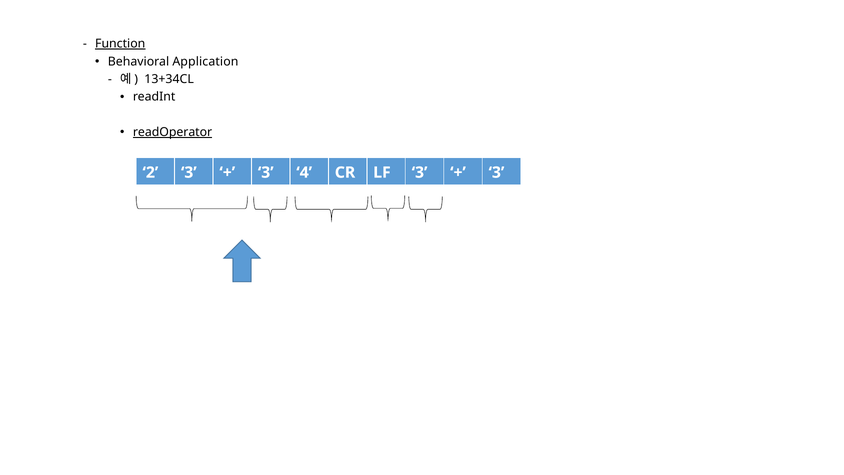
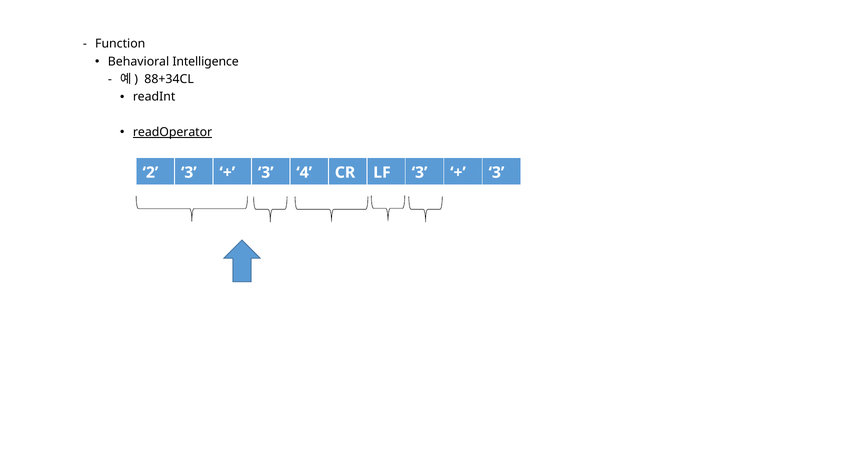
Function underline: present -> none (120, 44)
Application: Application -> Intelligence (206, 61)
13+34CL: 13+34CL -> 88+34CL (169, 79)
